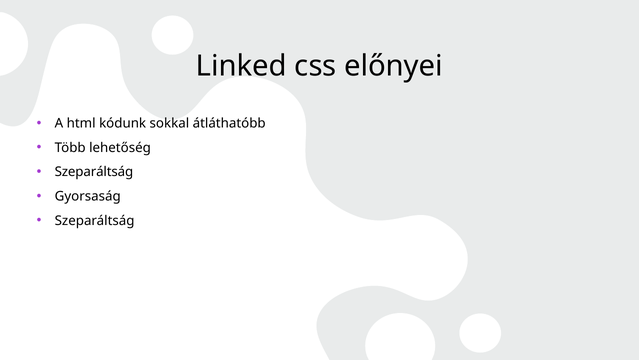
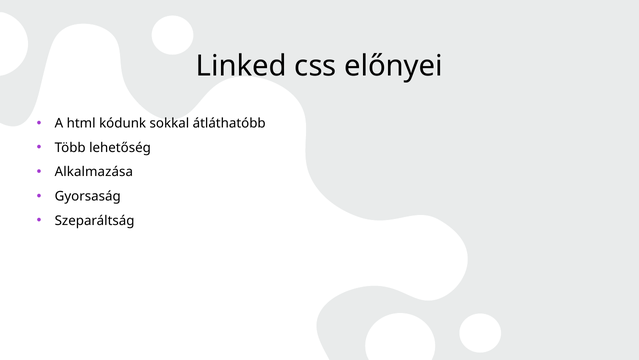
Szeparáltság: Szeparáltság -> Alkalmazása (94, 172)
